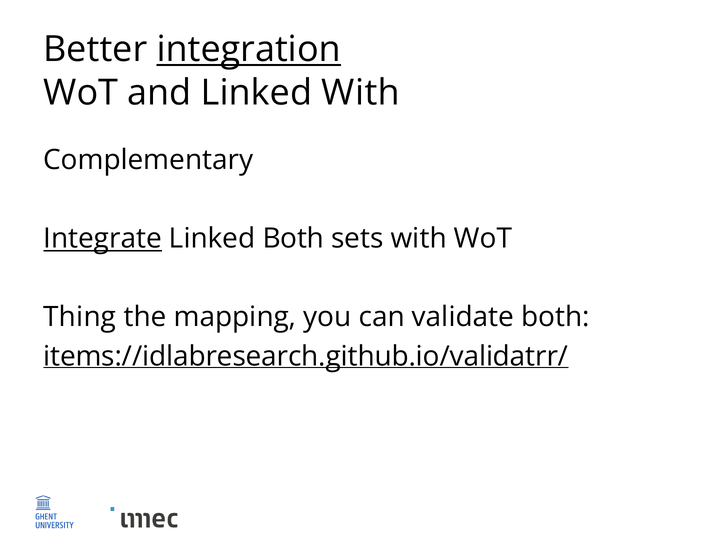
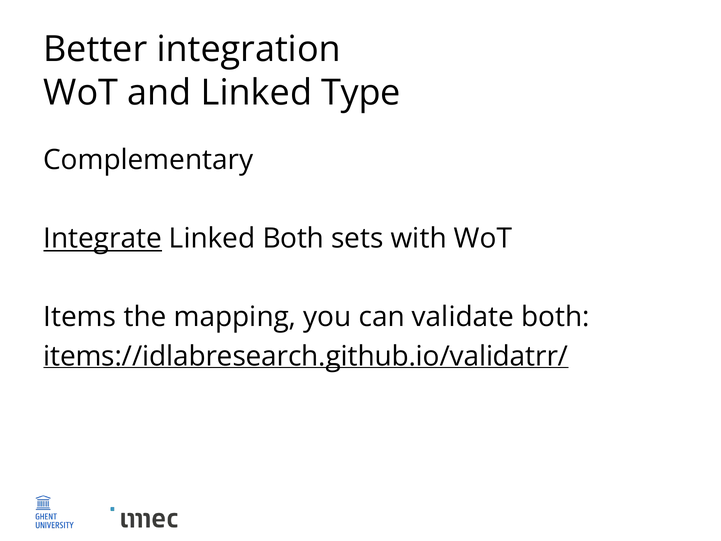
integration underline: present -> none (249, 49)
Linked With: With -> Type (361, 93)
Thing: Thing -> Items (80, 317)
